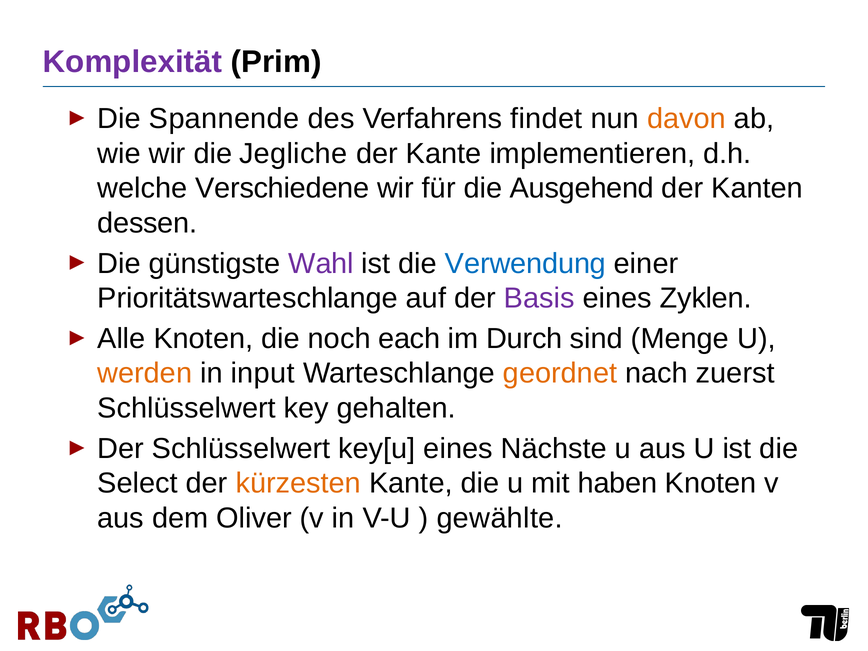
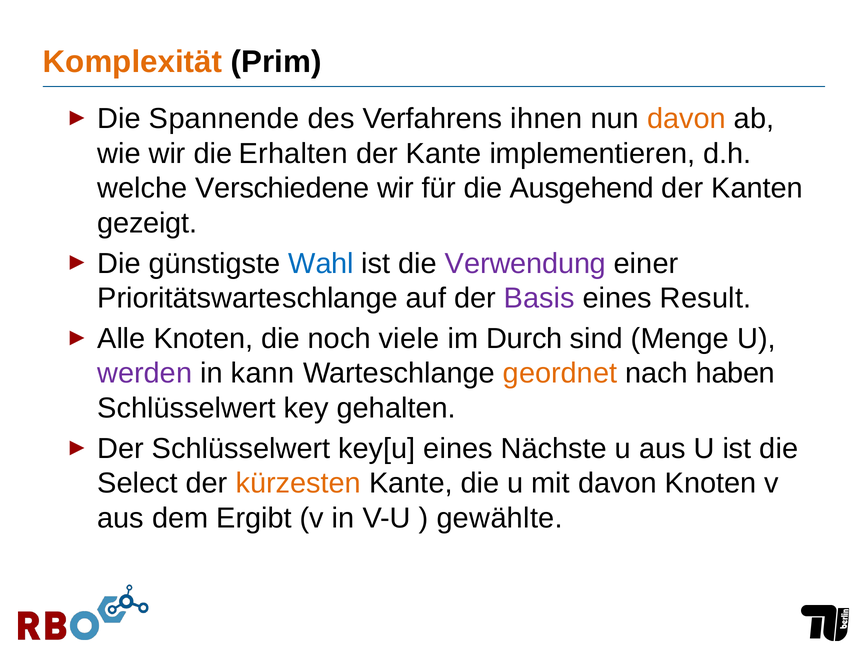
Komplexität colour: purple -> orange (132, 62)
findet: findet -> ihnen (546, 119)
Jegliche: Jegliche -> Erhalten (293, 154)
dessen: dessen -> gezeigt (147, 223)
Wahl colour: purple -> blue (321, 263)
Verwendung colour: blue -> purple (526, 263)
Zyklen: Zyklen -> Result (706, 298)
each: each -> viele (409, 339)
werden colour: orange -> purple (145, 373)
input: input -> kann (263, 373)
zuerst: zuerst -> haben (735, 373)
mit haben: haben -> davon (617, 483)
Oliver: Oliver -> Ergibt (254, 518)
